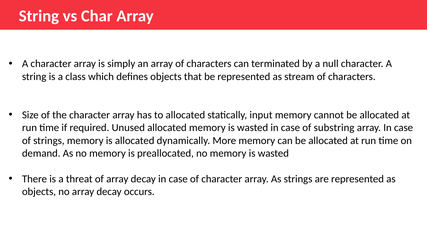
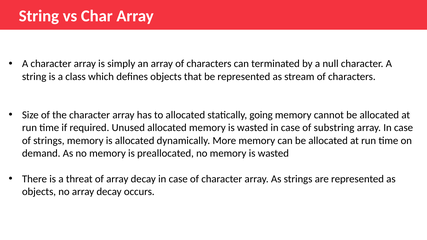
input: input -> going (261, 115)
